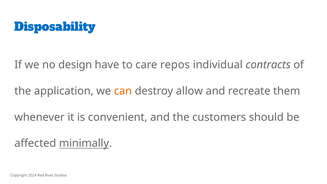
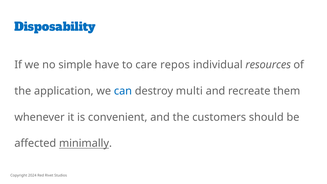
design: design -> simple (75, 65)
contracts: contracts -> resources (268, 65)
can colour: orange -> blue (123, 91)
allow: allow -> multi (189, 91)
